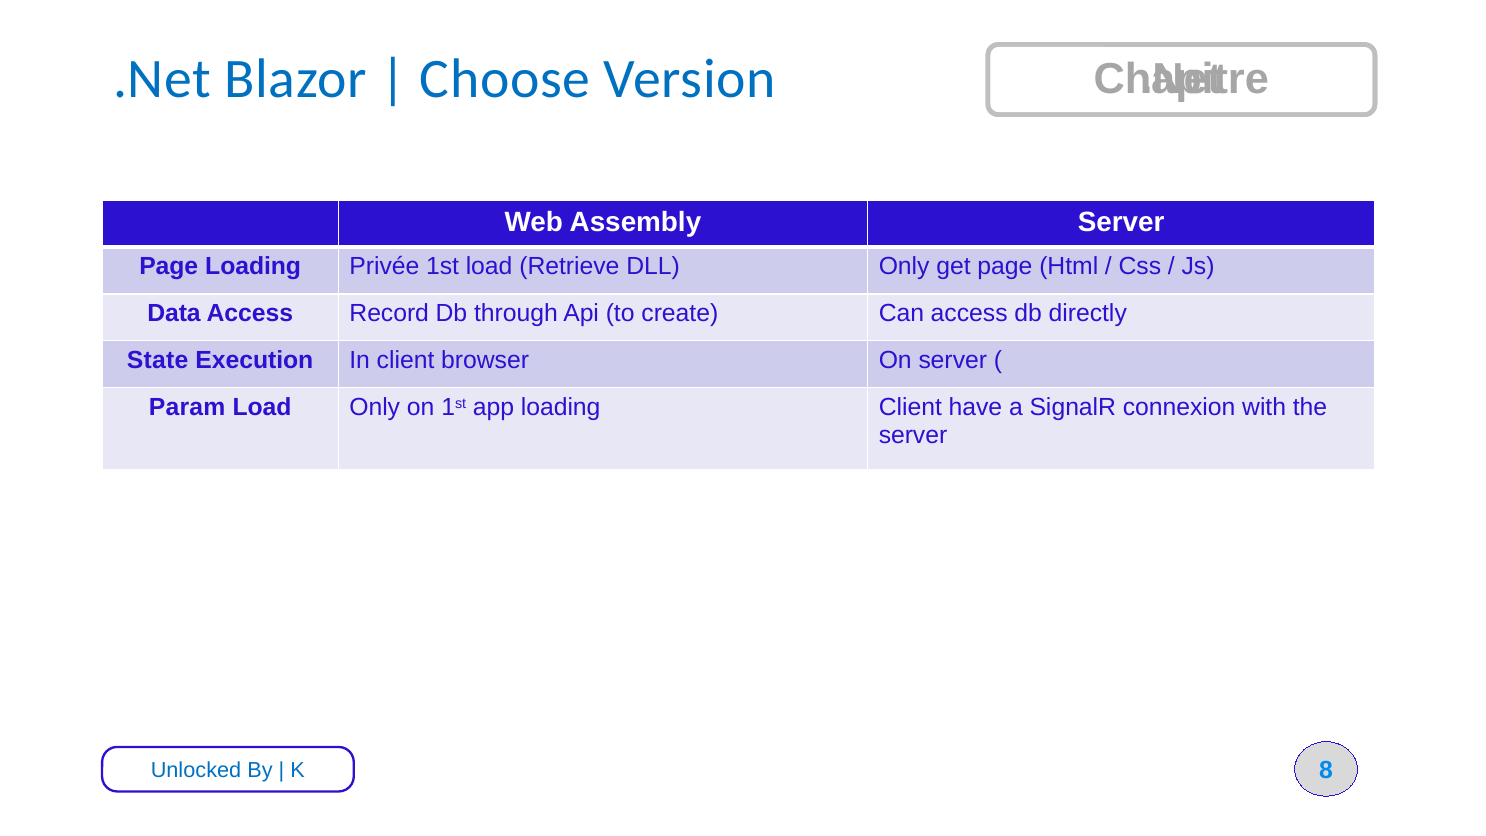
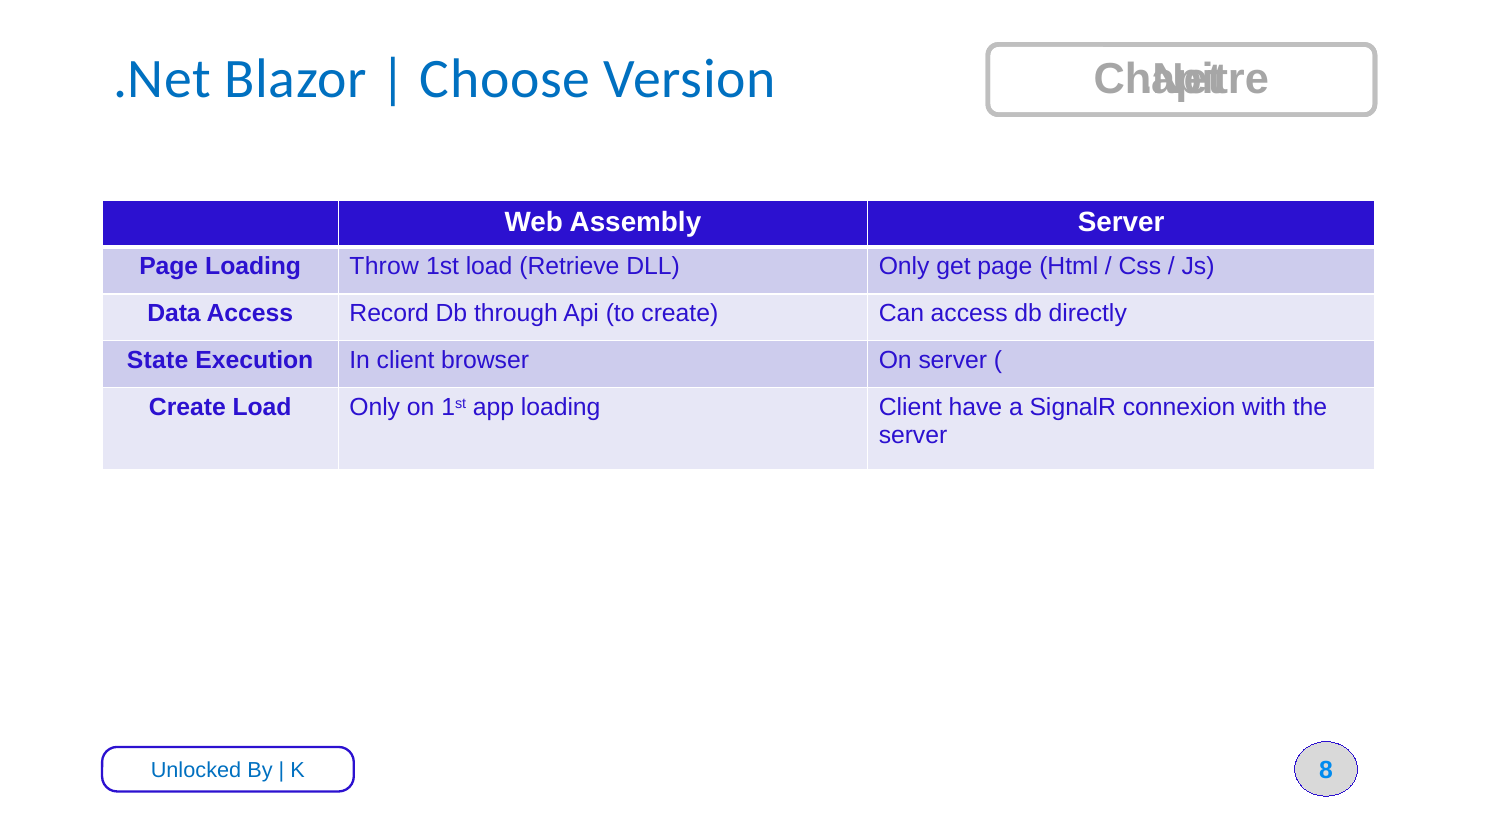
Privée: Privée -> Throw (384, 267)
Param: Param -> Create (187, 407)
